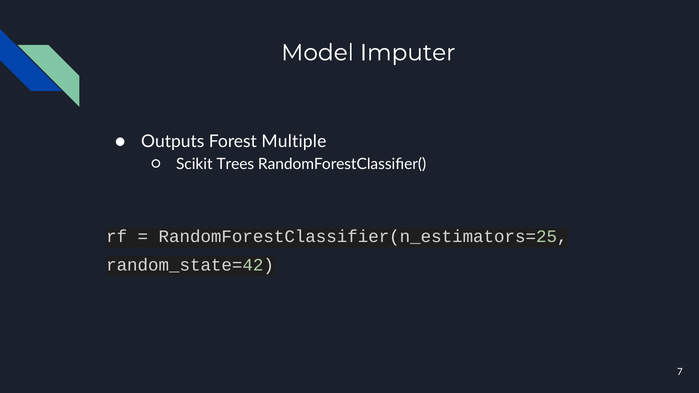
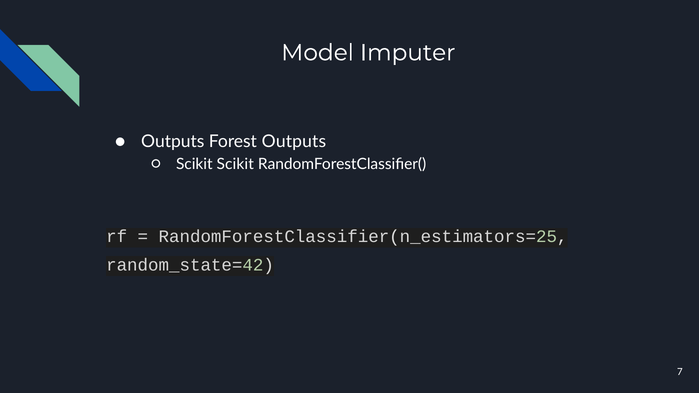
Forest Multiple: Multiple -> Outputs (294, 142)
Scikit Trees: Trees -> Scikit (235, 164)
